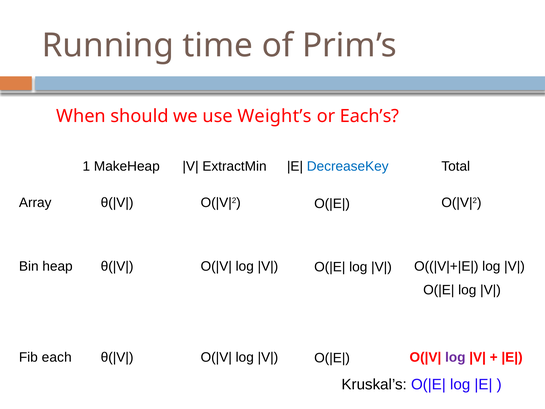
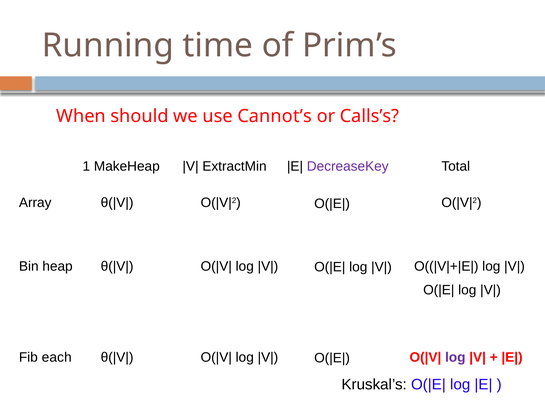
Weight’s: Weight’s -> Cannot’s (275, 116)
Each’s: Each’s -> Calls’s (369, 116)
DecreaseKey colour: blue -> purple (348, 166)
